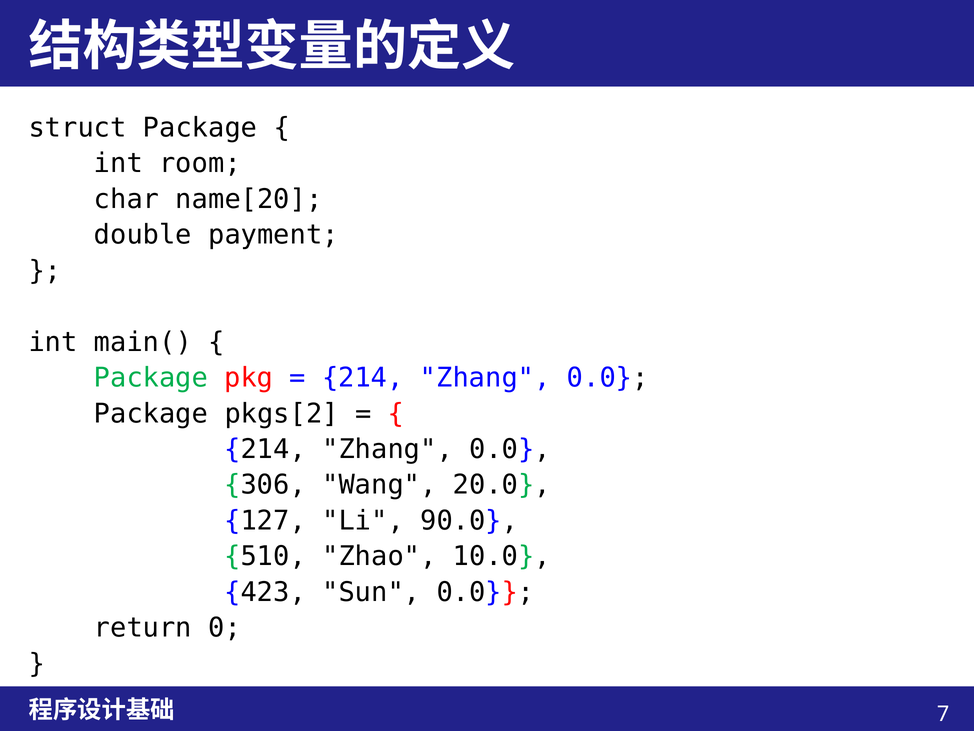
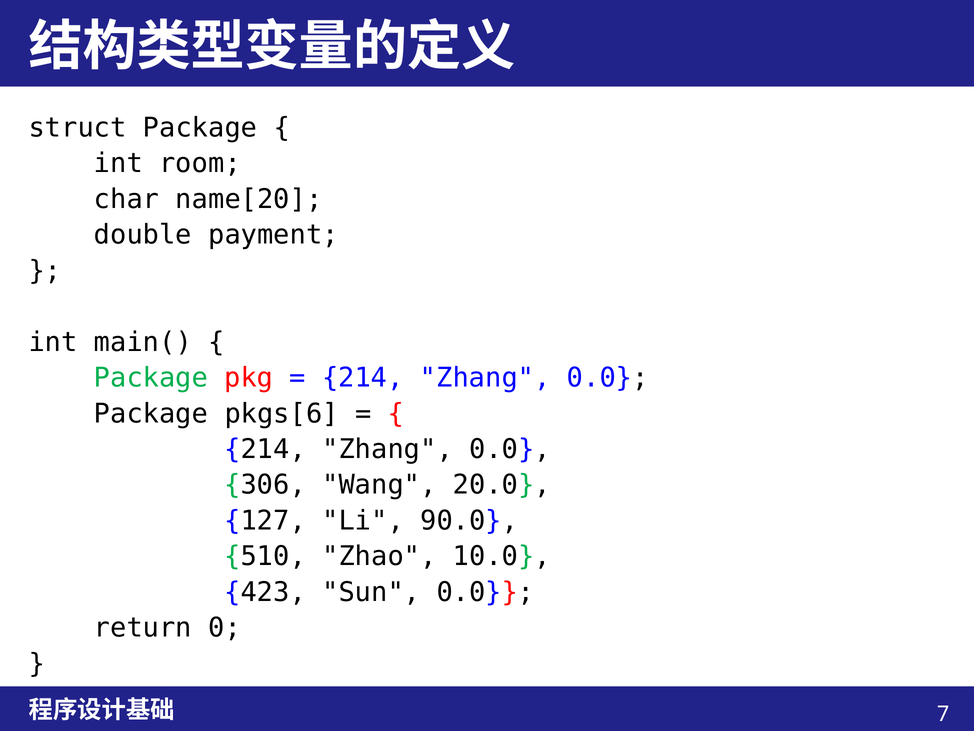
pkgs[2: pkgs[2 -> pkgs[6 (282, 413)
